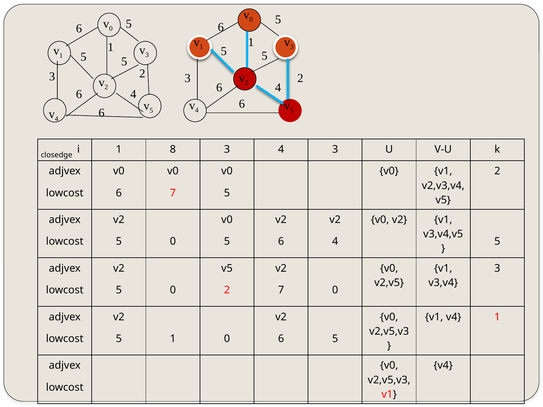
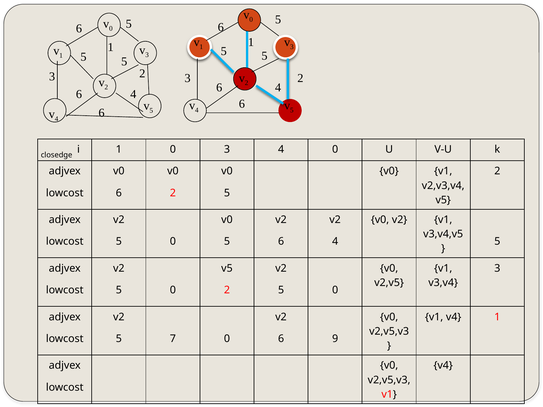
1 8: 8 -> 0 (173, 150)
4 3: 3 -> 0 (335, 150)
6 7: 7 -> 2 (173, 193)
0 2 7: 7 -> 5 (281, 290)
lowcost 5 1: 1 -> 7 (173, 339)
5: 5 -> 9 (335, 339)
